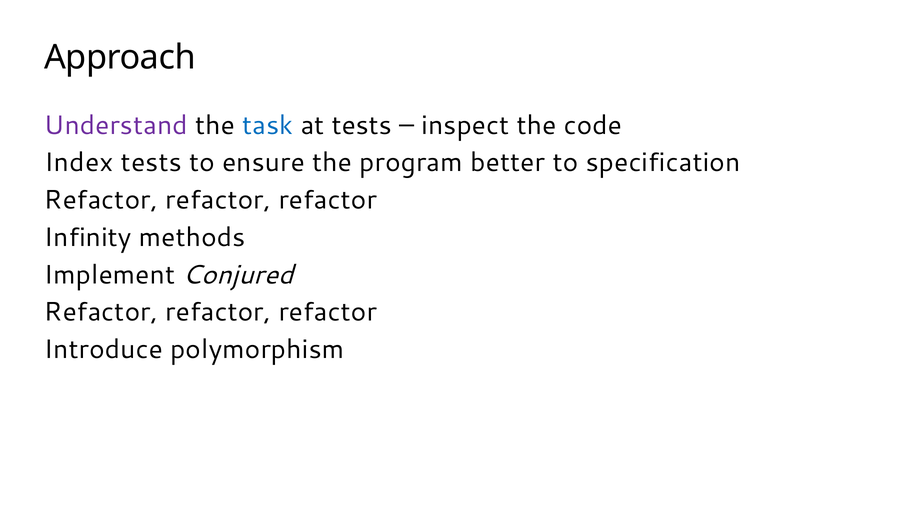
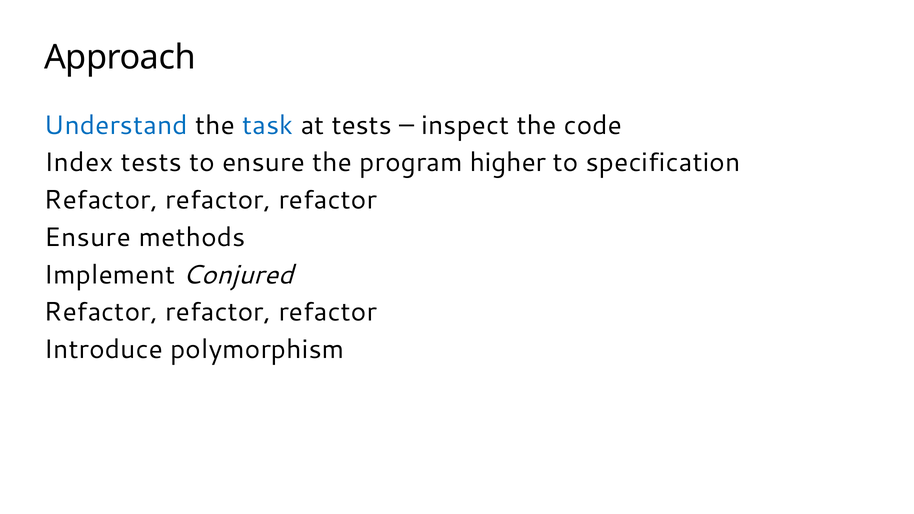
Understand colour: purple -> blue (116, 125)
better: better -> higher (508, 163)
Infinity: Infinity -> Ensure (88, 237)
